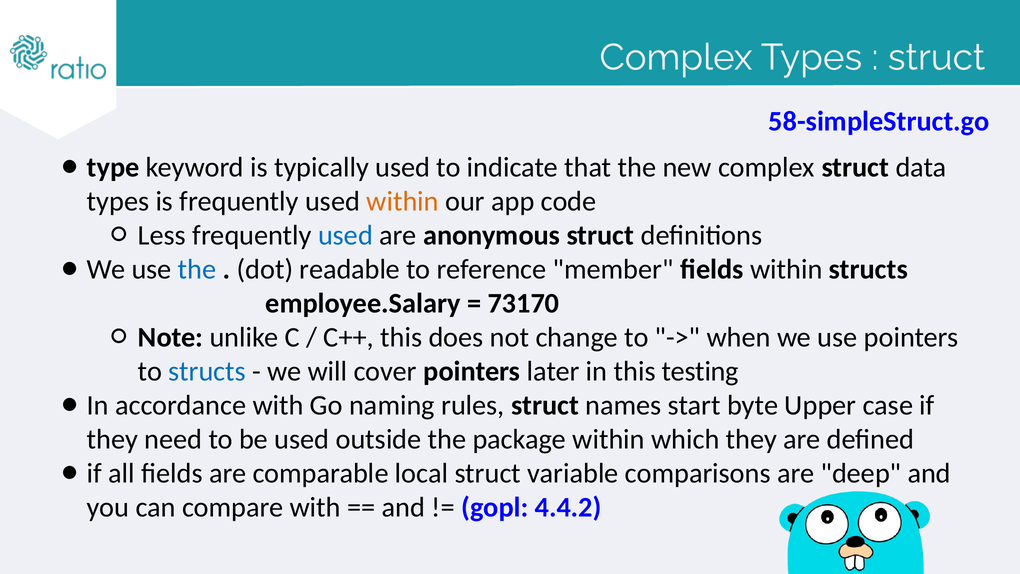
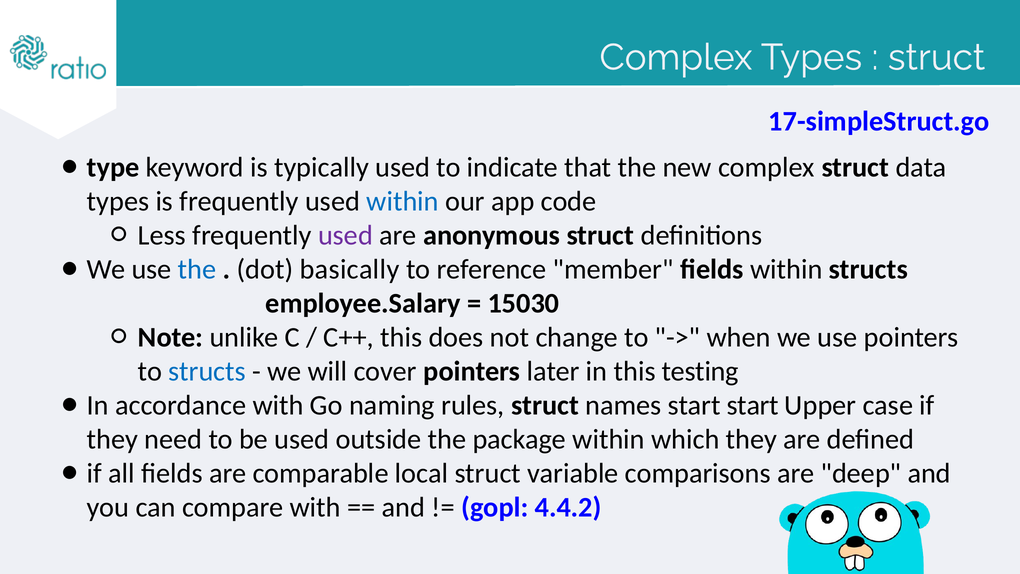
58-simpleStruct.go: 58-simpleStruct.go -> 17-simpleStruct.go (879, 121)
within colour: orange -> blue (403, 201)
used colour: blue -> purple (345, 235)
readable: readable -> basically (350, 269)
73170: 73170 -> 15030 (523, 303)
start byte: byte -> start (753, 405)
